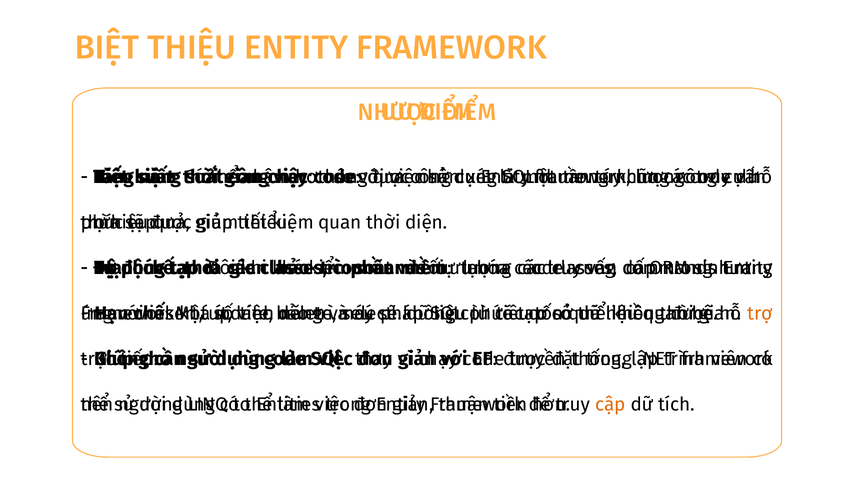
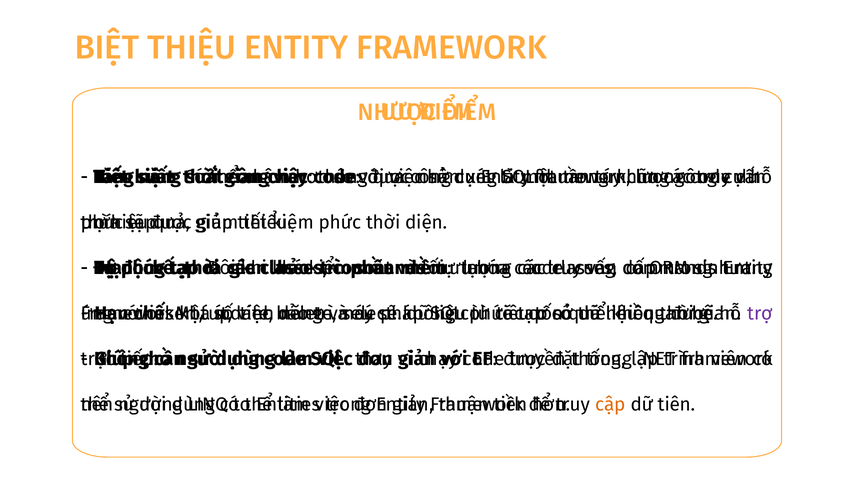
quan: quan -> phức (340, 223)
trợ colour: orange -> purple (760, 314)
tích: tích -> tiên (677, 405)
